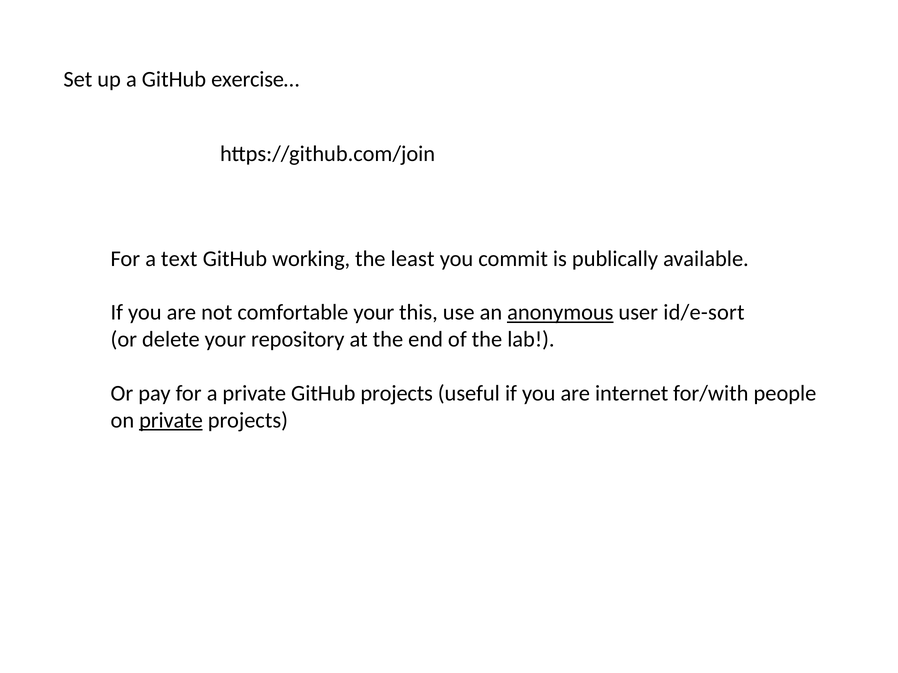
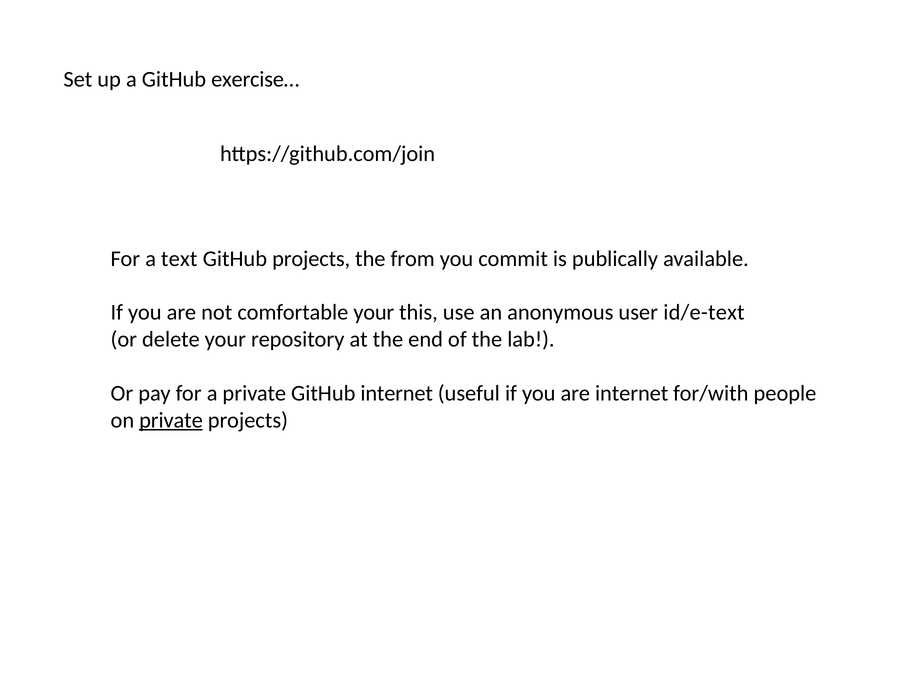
GitHub working: working -> projects (311, 259)
least: least -> from (413, 259)
anonymous underline: present -> none (560, 313)
id/e-sort: id/e-sort -> id/e-text (704, 313)
GitHub projects: projects -> internet (397, 394)
